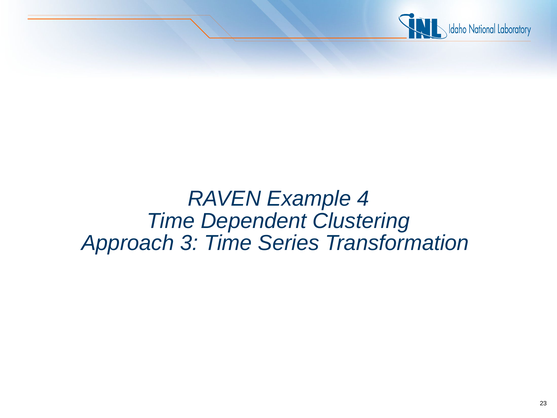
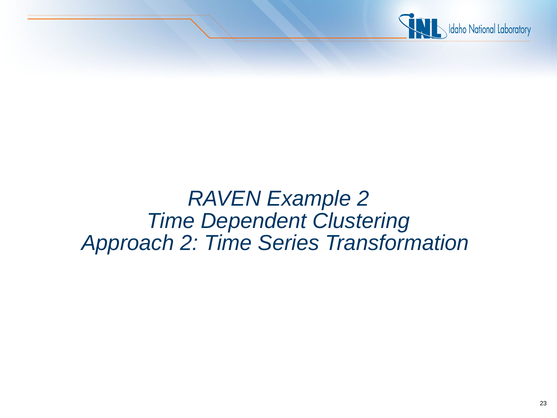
Example 4: 4 -> 2 (363, 199)
Approach 3: 3 -> 2 (189, 243)
